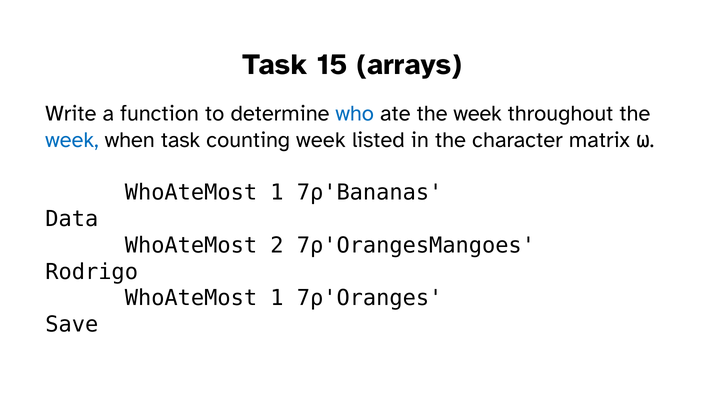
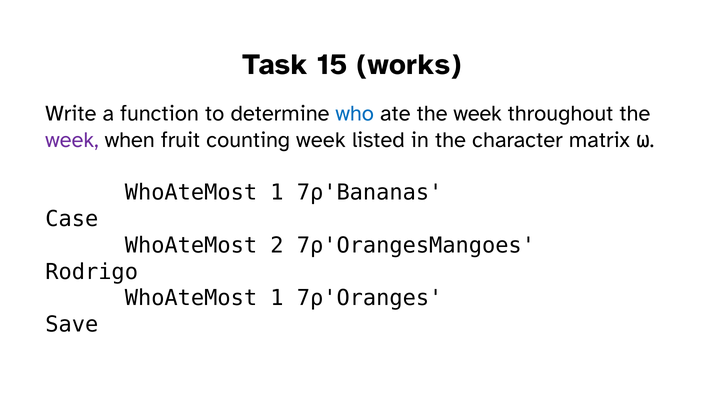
arrays: arrays -> works (409, 64)
week colour: blue -> purple (72, 140)
when task: task -> fruit (181, 140)
Data: Data -> Case (72, 219)
